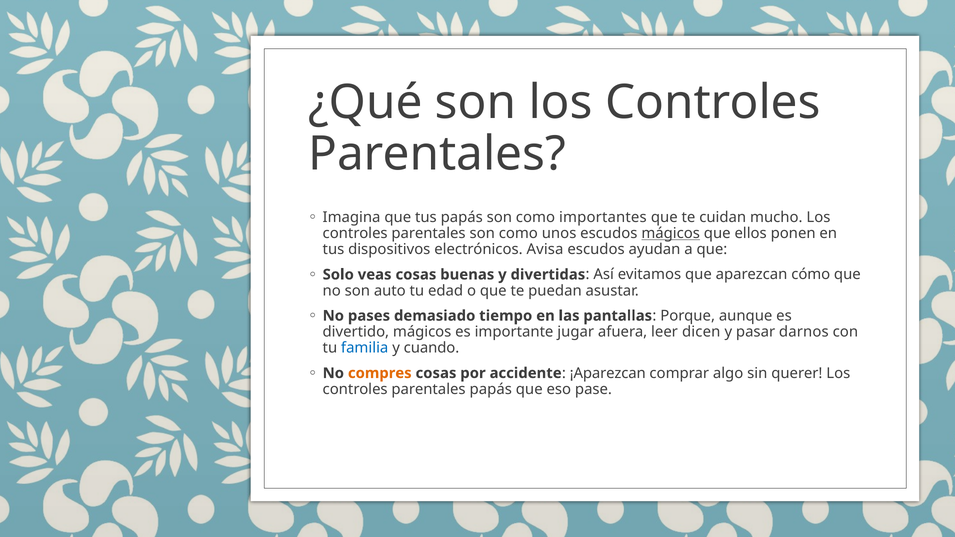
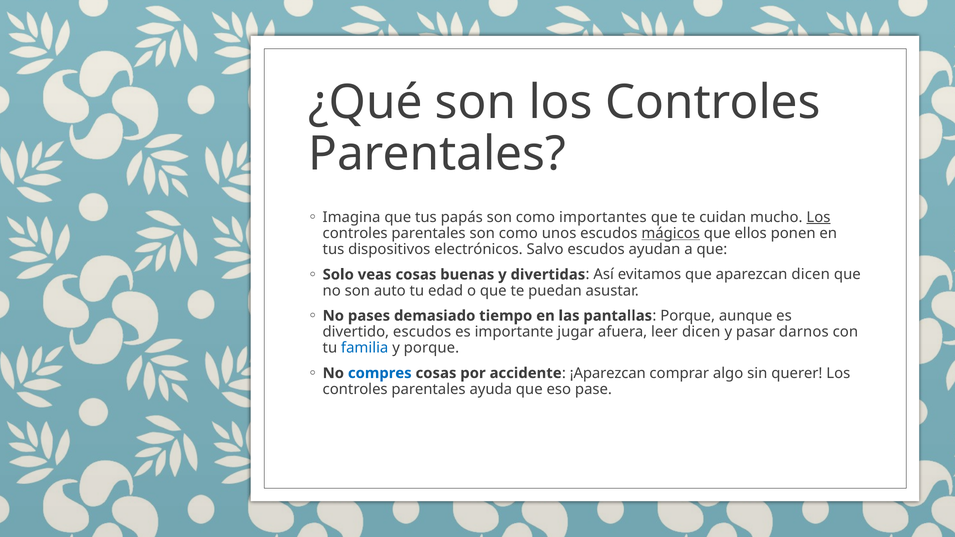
Los underline: none -> present (818, 217)
Avisa: Avisa -> Salvo (545, 250)
aparezcan cómo: cómo -> dicen (811, 275)
divertido mágicos: mágicos -> escudos (422, 332)
y cuando: cuando -> porque (431, 348)
compres colour: orange -> blue (380, 373)
parentales papás: papás -> ayuda (491, 389)
